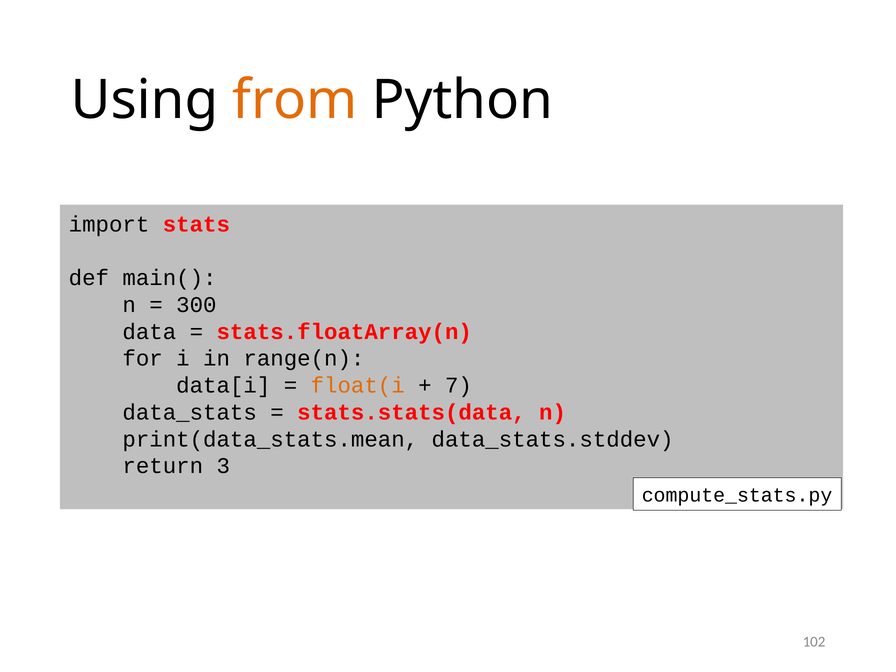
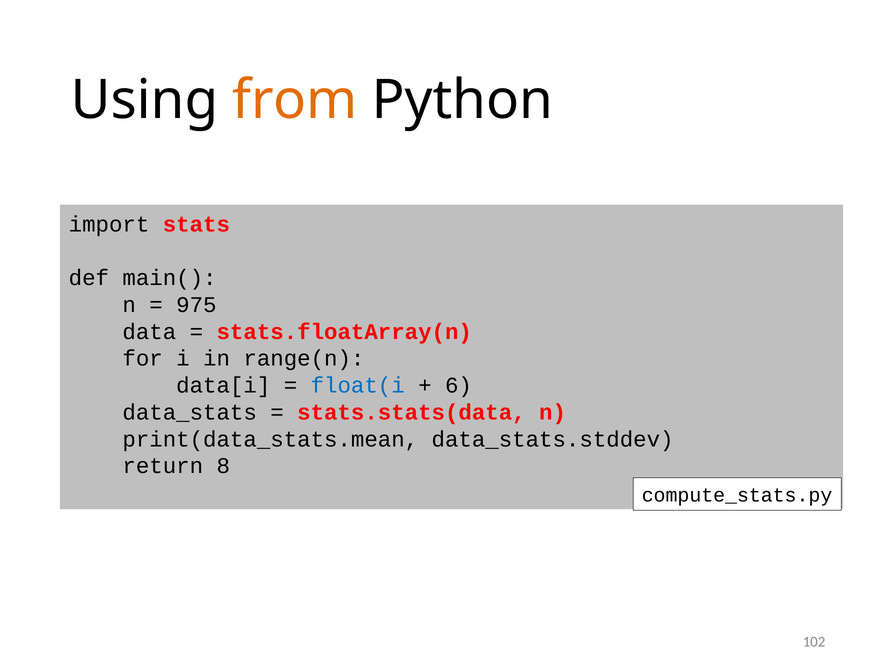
300: 300 -> 975 (196, 305)
float(i colour: orange -> blue (358, 385)
7: 7 -> 6 (458, 385)
3: 3 -> 8 (223, 466)
